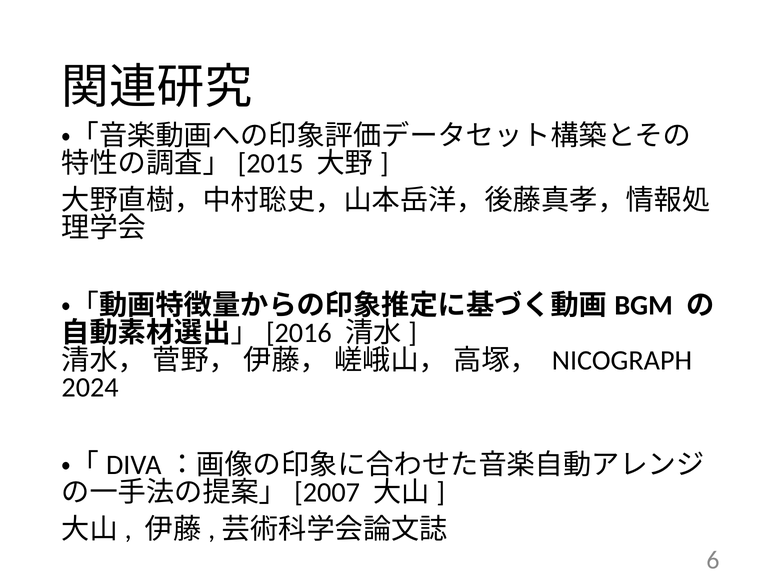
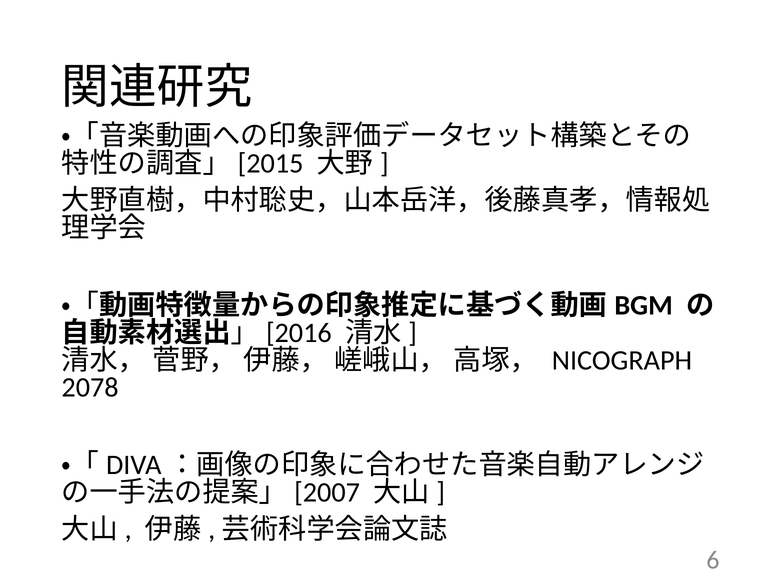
2024: 2024 -> 2078 (90, 387)
